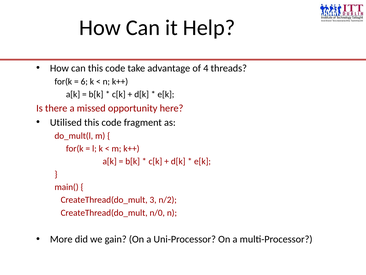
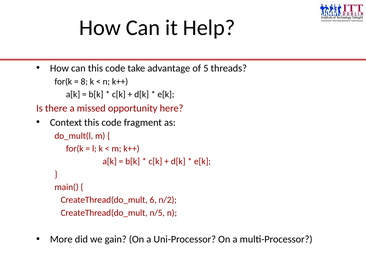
4: 4 -> 5 (206, 68)
6: 6 -> 8 (84, 81)
Utilised: Utilised -> Context (66, 122)
3: 3 -> 6 (153, 200)
n/0: n/0 -> n/5 (157, 212)
